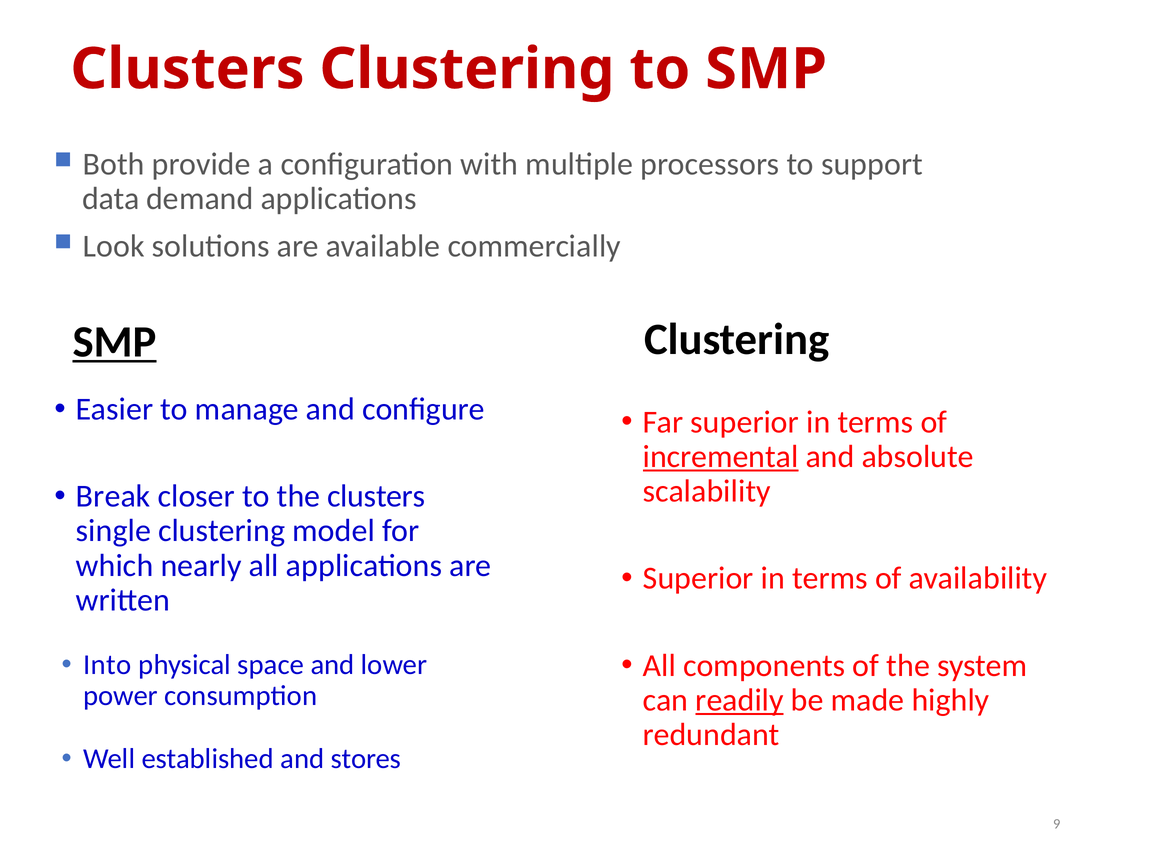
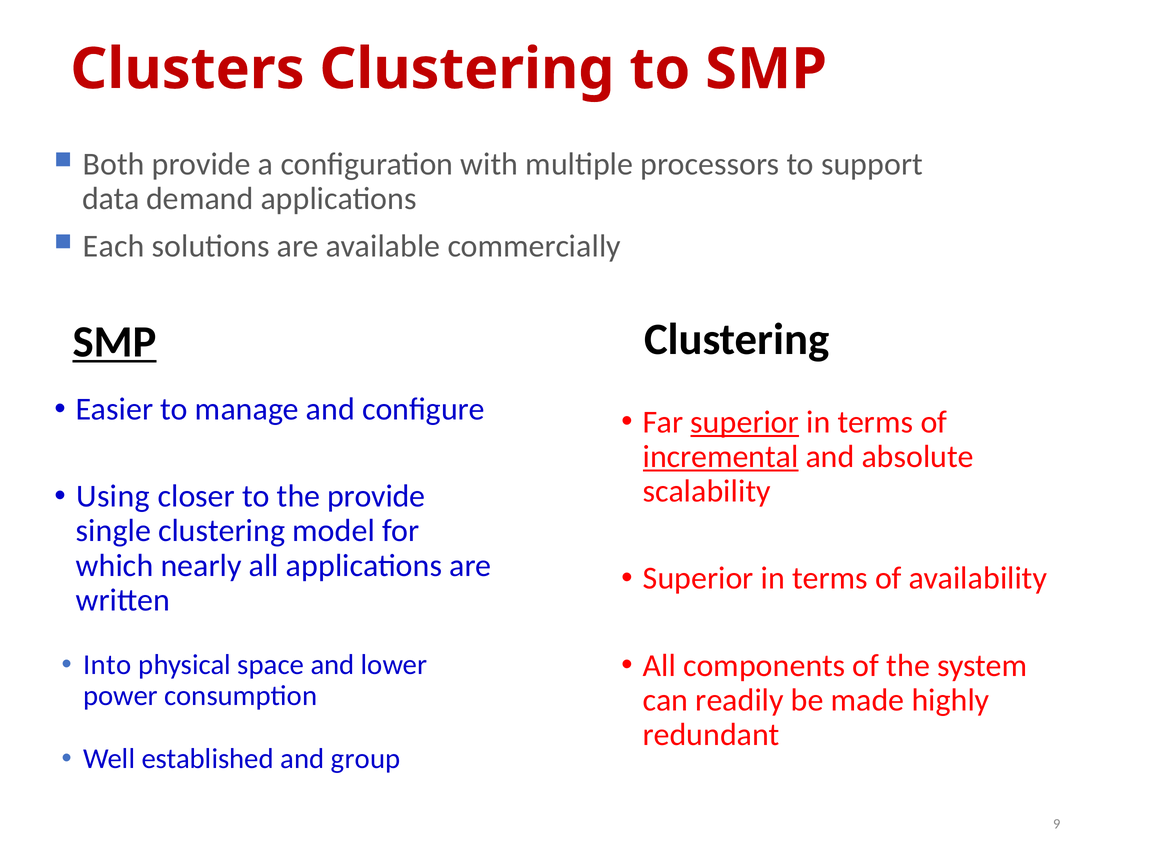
Look: Look -> Each (114, 246)
superior underline: none -> present (745, 422)
Break: Break -> Using (113, 497)
the clusters: clusters -> provide (376, 497)
readily underline: present -> none (740, 700)
stores: stores -> group (366, 759)
